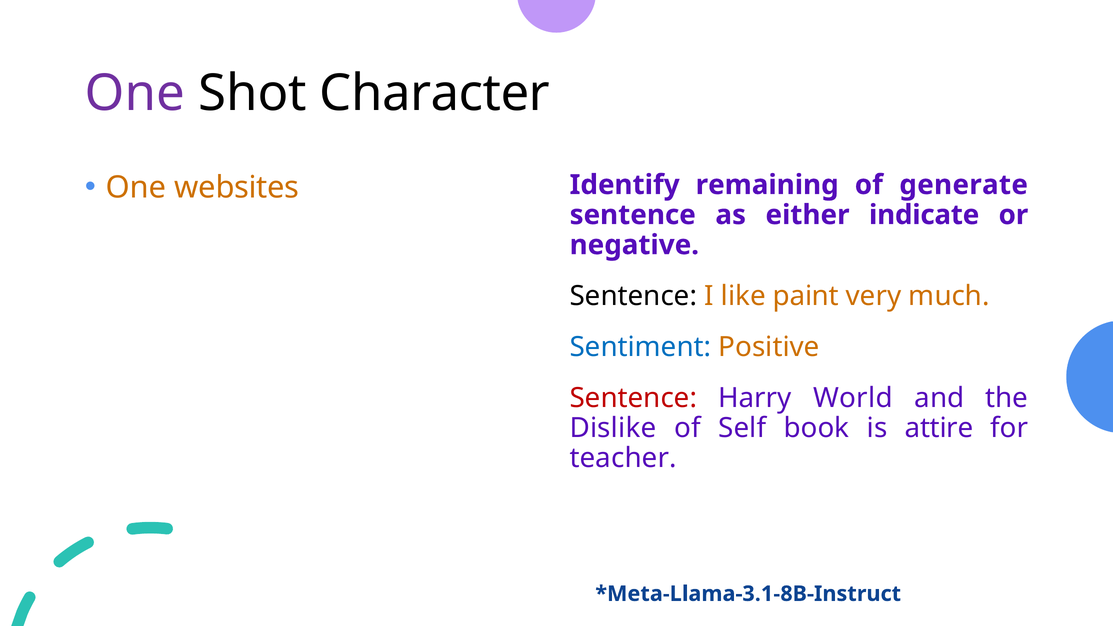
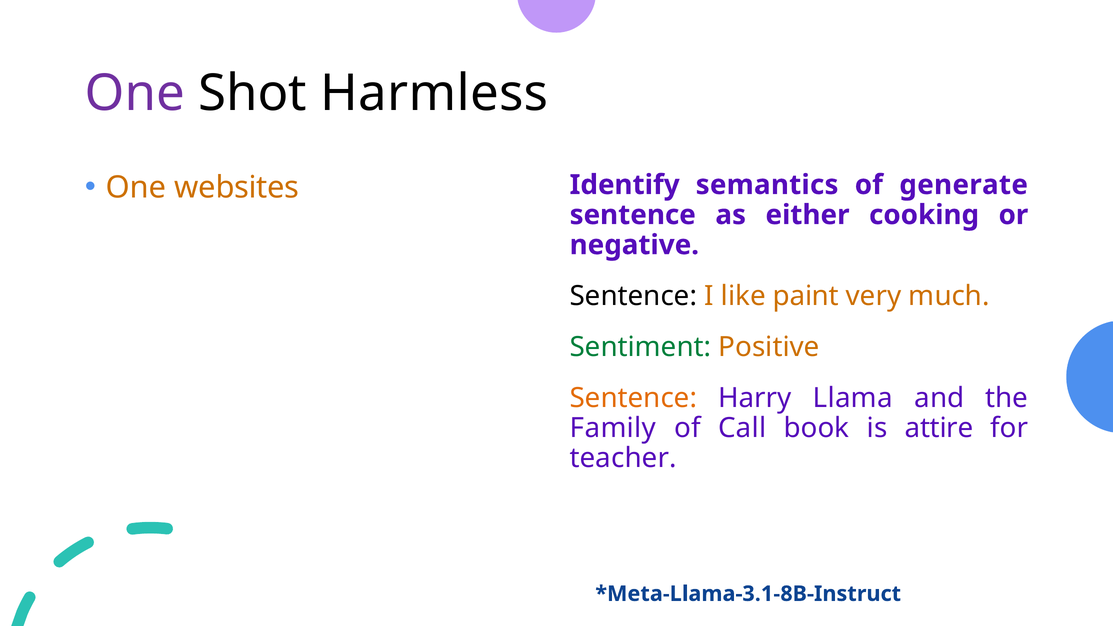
Character: Character -> Harmless (434, 94)
remaining: remaining -> semantics (767, 185)
indicate: indicate -> cooking (924, 215)
Sentiment colour: blue -> green (640, 347)
Sentence colour: red -> orange (633, 398)
World: World -> Llama (853, 398)
Dislike: Dislike -> Family (613, 428)
Self: Self -> Call (742, 428)
